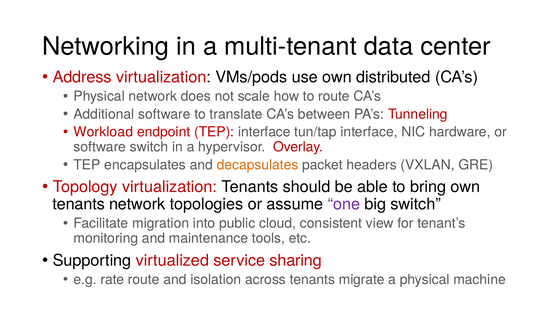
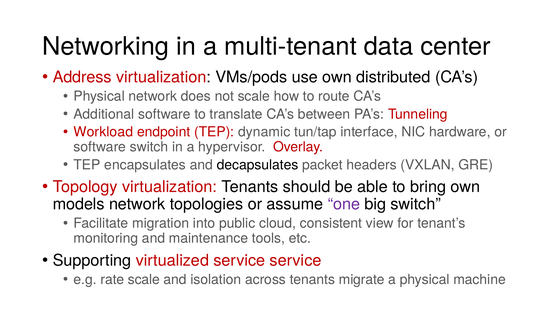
TEP interface: interface -> dynamic (264, 132)
decapsulates colour: orange -> black (258, 165)
tenants: tenants -> models (79, 204)
service sharing: sharing -> service (296, 260)
rate route: route -> scale (144, 280)
